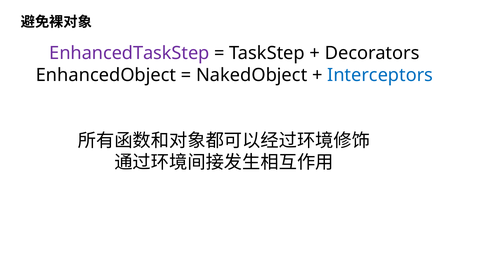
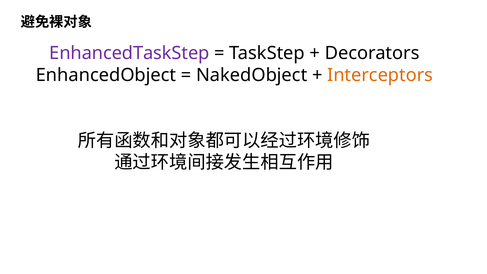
Interceptors colour: blue -> orange (380, 75)
